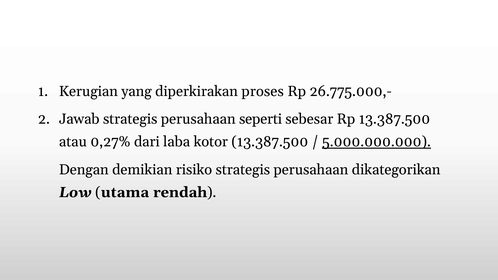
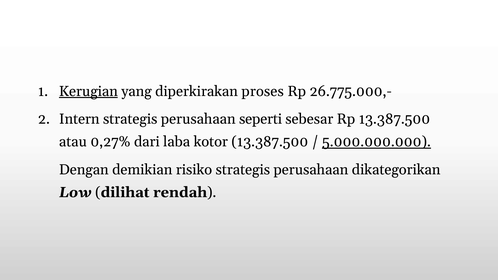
Kerugian underline: none -> present (88, 91)
Jawab: Jawab -> Intern (79, 119)
utama: utama -> dilihat (125, 192)
